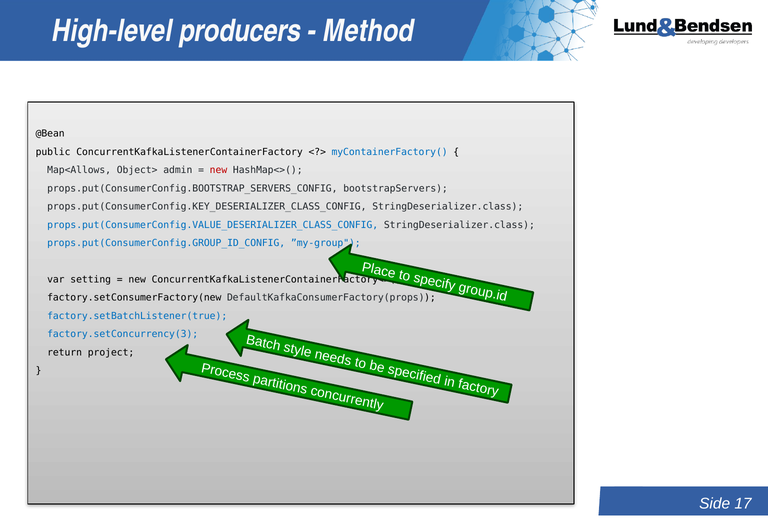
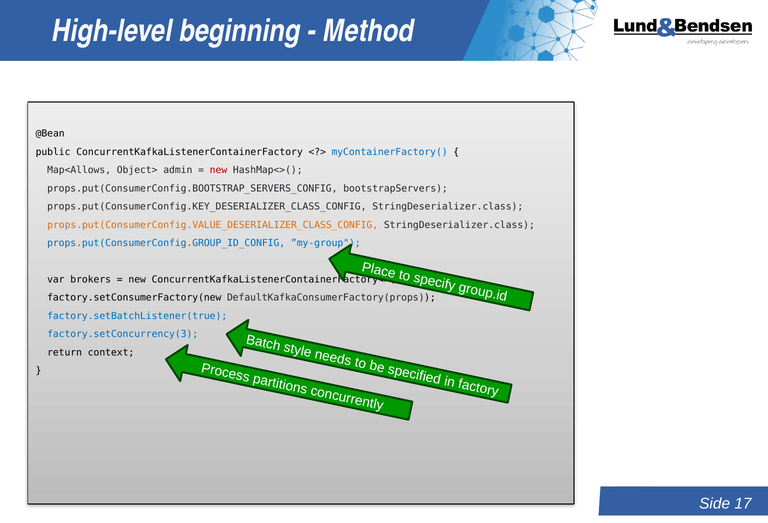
producers: producers -> beginning (240, 31)
props.put(ConsumerConfig.VALUE_DESERIALIZER_CLASS_CONFIG colour: blue -> orange (213, 225)
setting: setting -> brokers (91, 279)
project: project -> context (111, 352)
